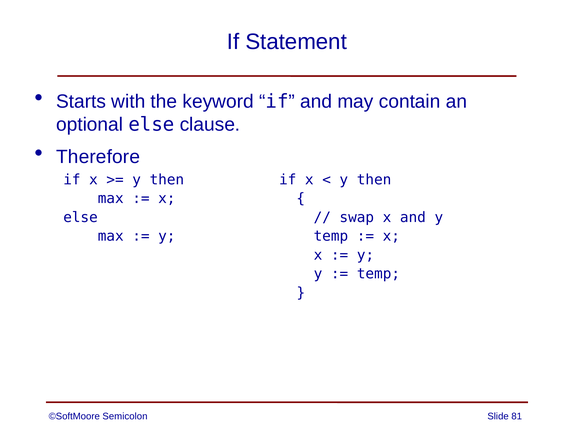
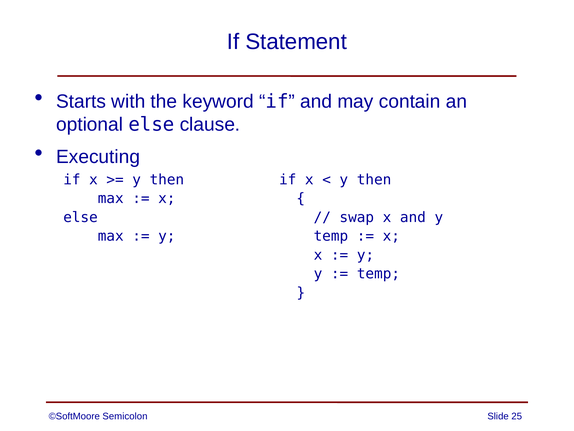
Therefore: Therefore -> Executing (98, 157)
81: 81 -> 25 (517, 416)
